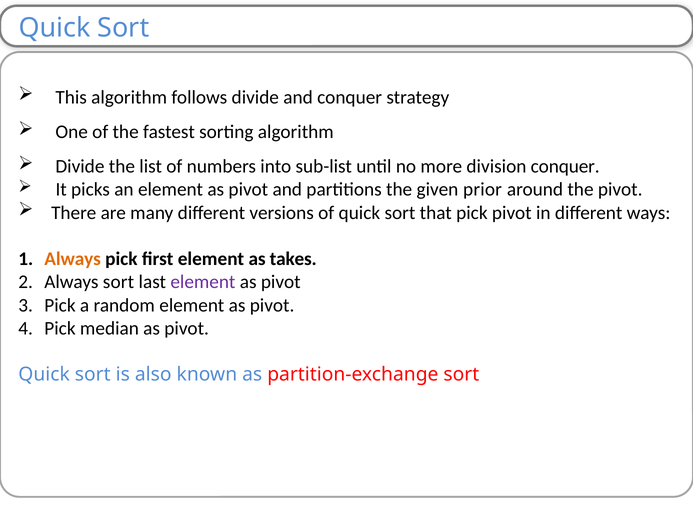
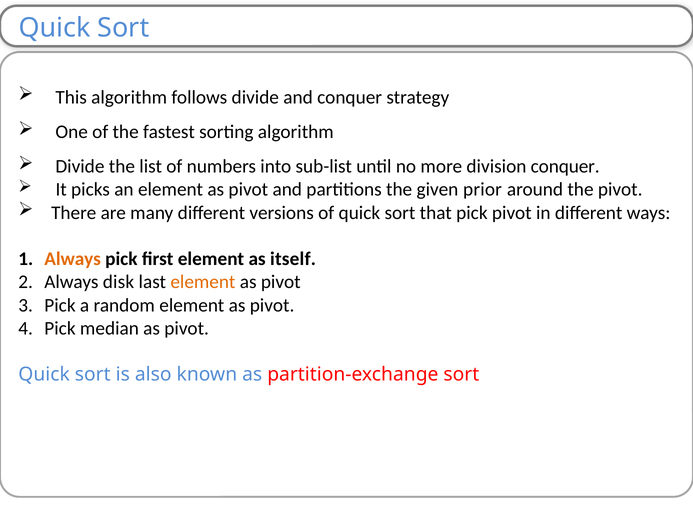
takes: takes -> itself (293, 259)
Always sort: sort -> disk (118, 282)
element colour: purple -> orange (203, 282)
